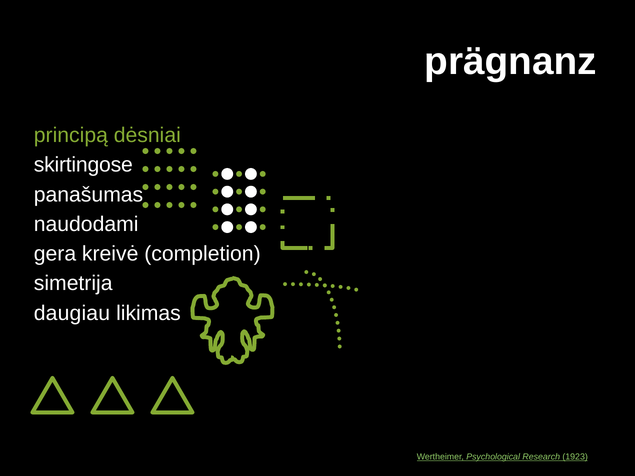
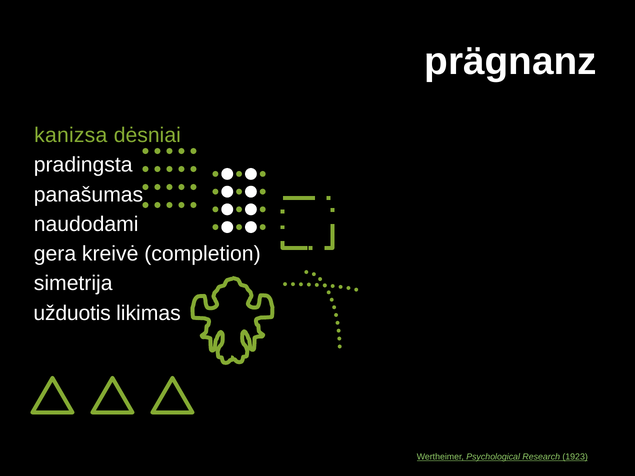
principą: principą -> kanizsa (71, 135)
skirtingose: skirtingose -> pradingsta (83, 165)
daugiau: daugiau -> užduotis (72, 313)
